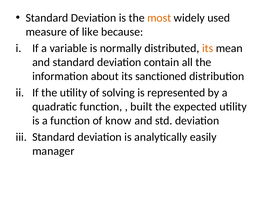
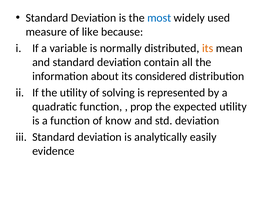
most colour: orange -> blue (159, 18)
sanctioned: sanctioned -> considered (161, 76)
built: built -> prop (141, 107)
manager: manager -> evidence (53, 151)
